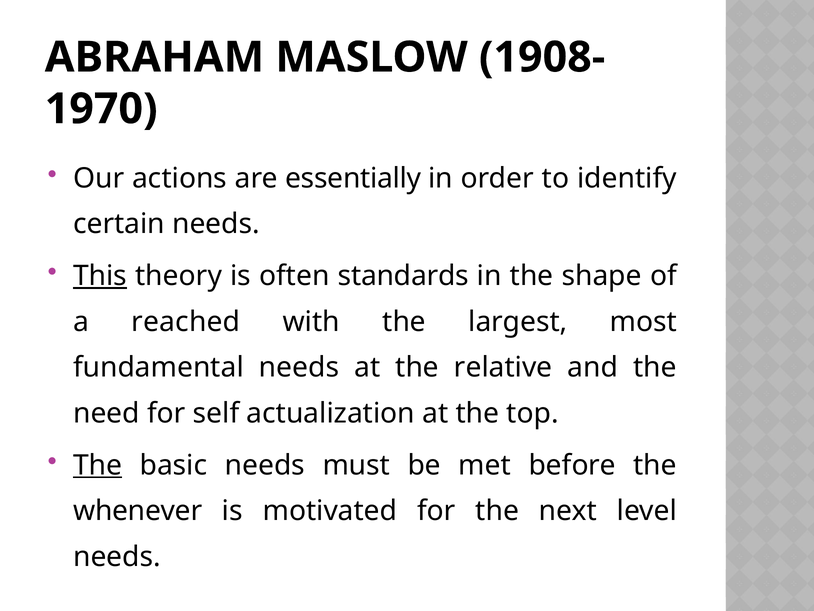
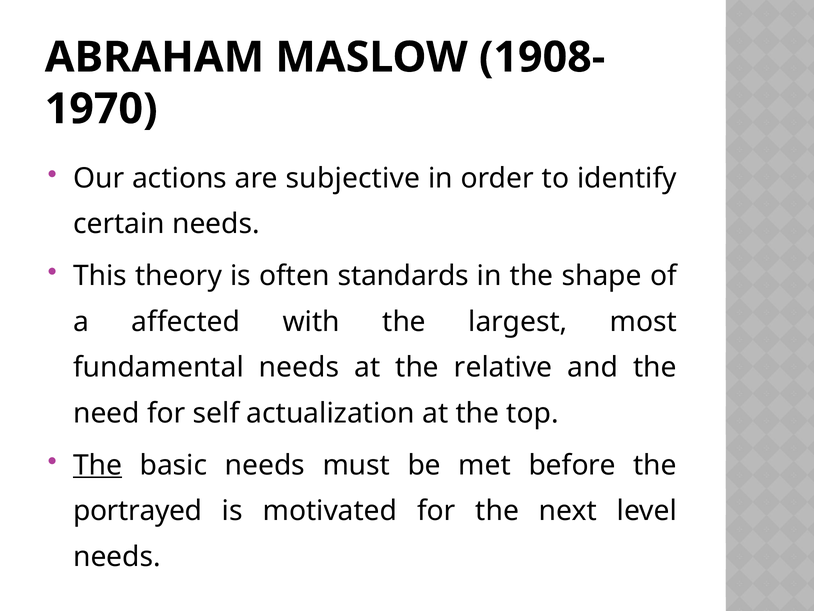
essentially: essentially -> subjective (353, 178)
This underline: present -> none (100, 276)
reached: reached -> affected (186, 321)
whenever: whenever -> portrayed (138, 511)
